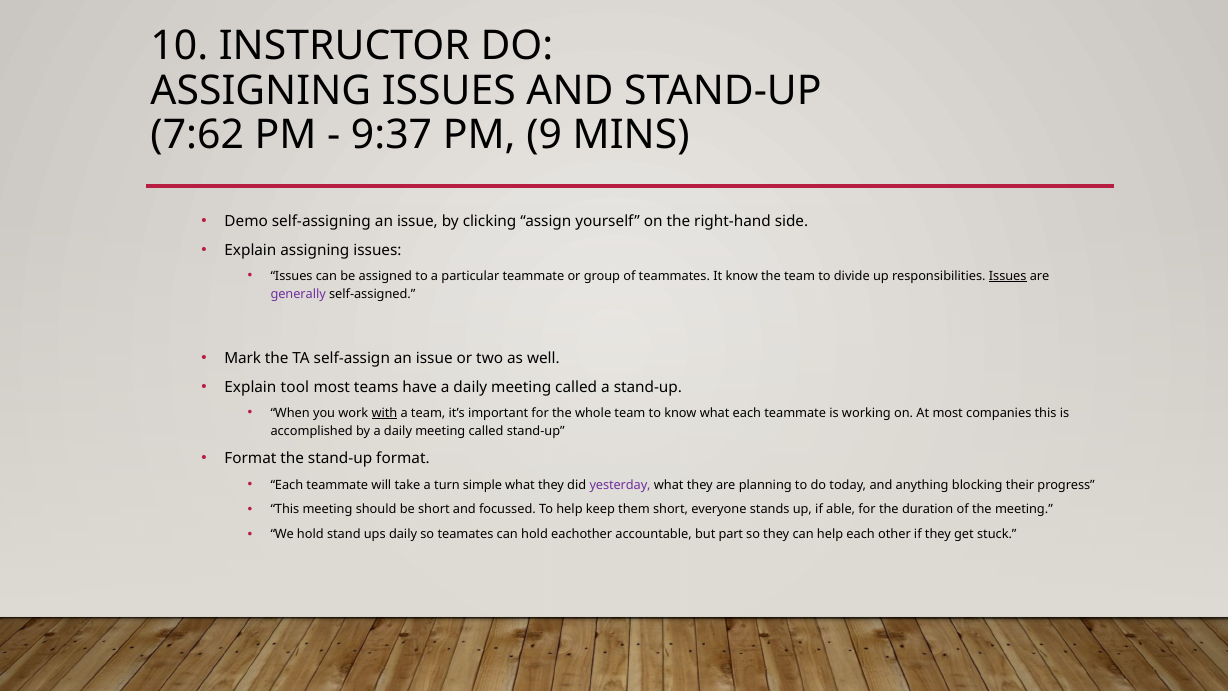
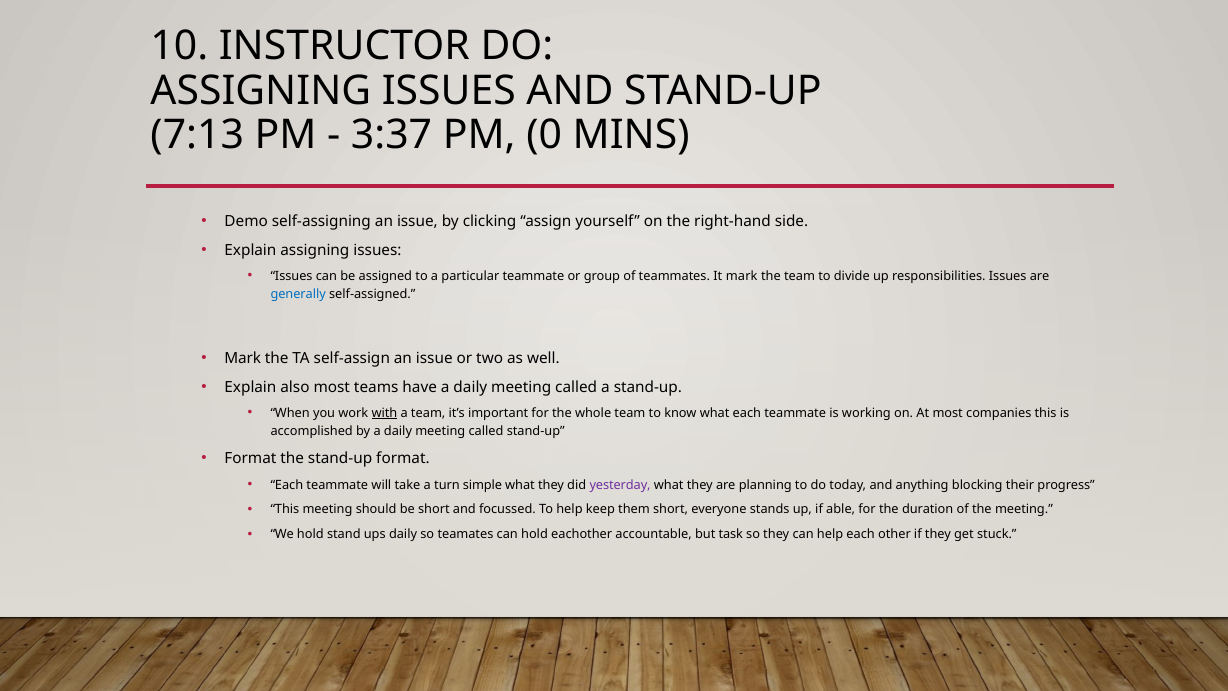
7:62: 7:62 -> 7:13 (197, 135)
9:37: 9:37 -> 3:37 (392, 135)
9: 9 -> 0 (544, 135)
It know: know -> mark (742, 276)
Issues underline: present -> none (1008, 276)
generally colour: purple -> blue (298, 295)
tool: tool -> also (295, 387)
part: part -> task (731, 534)
